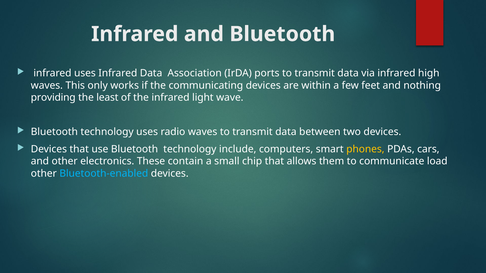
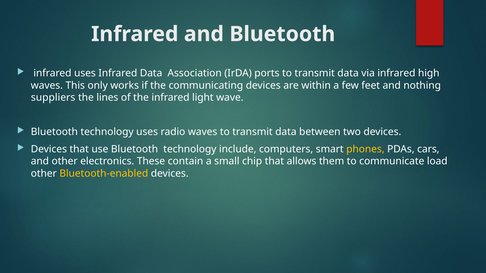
providing: providing -> suppliers (53, 98)
least: least -> lines (107, 98)
Bluetooth-enabled colour: light blue -> yellow (104, 174)
